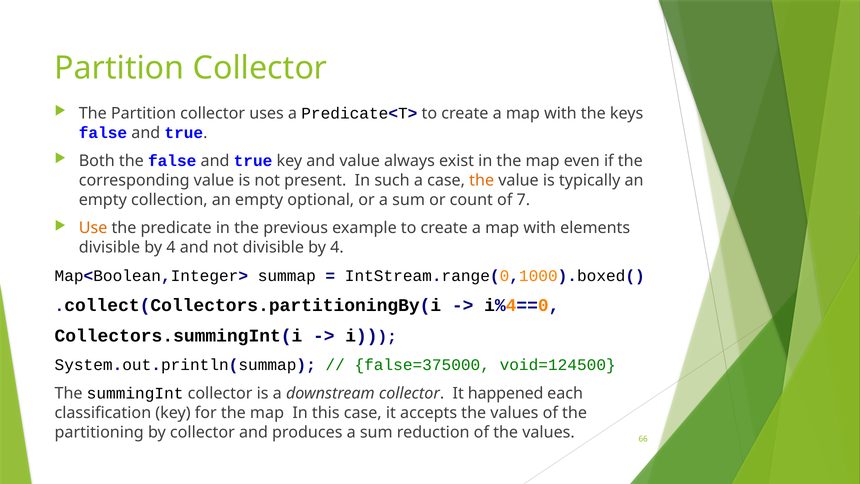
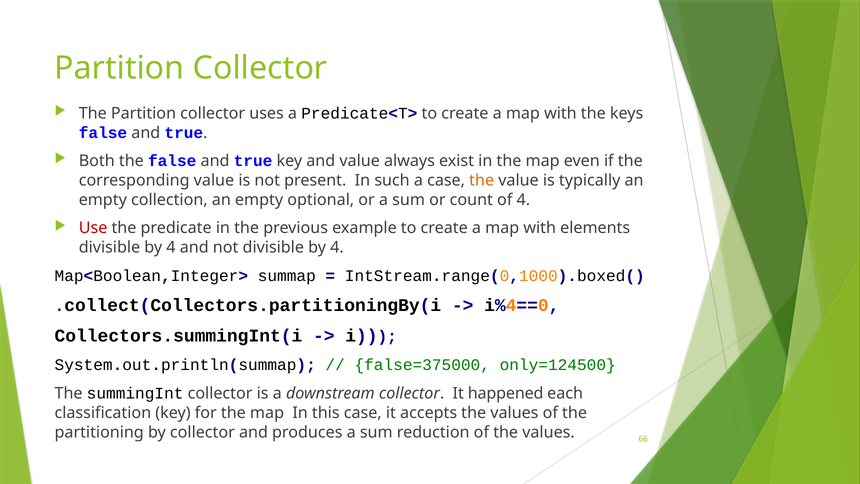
of 7: 7 -> 4 (523, 200)
Use colour: orange -> red (93, 228)
void=124500: void=124500 -> only=124500 (558, 365)
